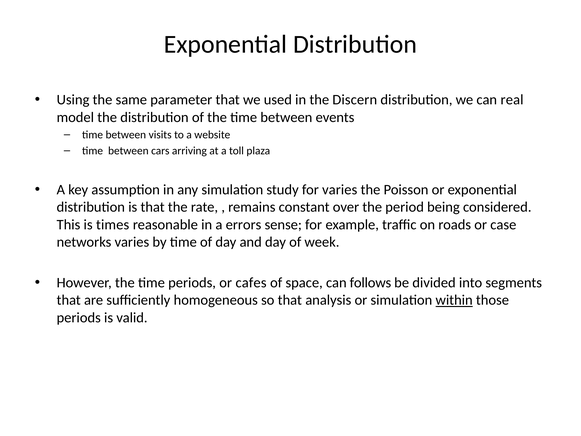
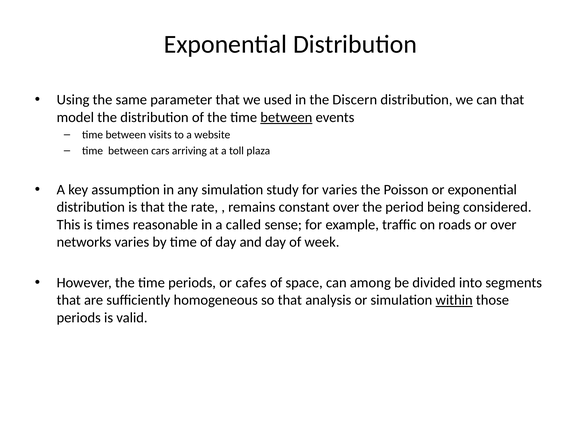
can real: real -> that (512, 100)
between underline: none -> present (286, 117)
errors: errors -> called (243, 224)
or case: case -> over (503, 224)
follows: follows -> among (370, 283)
